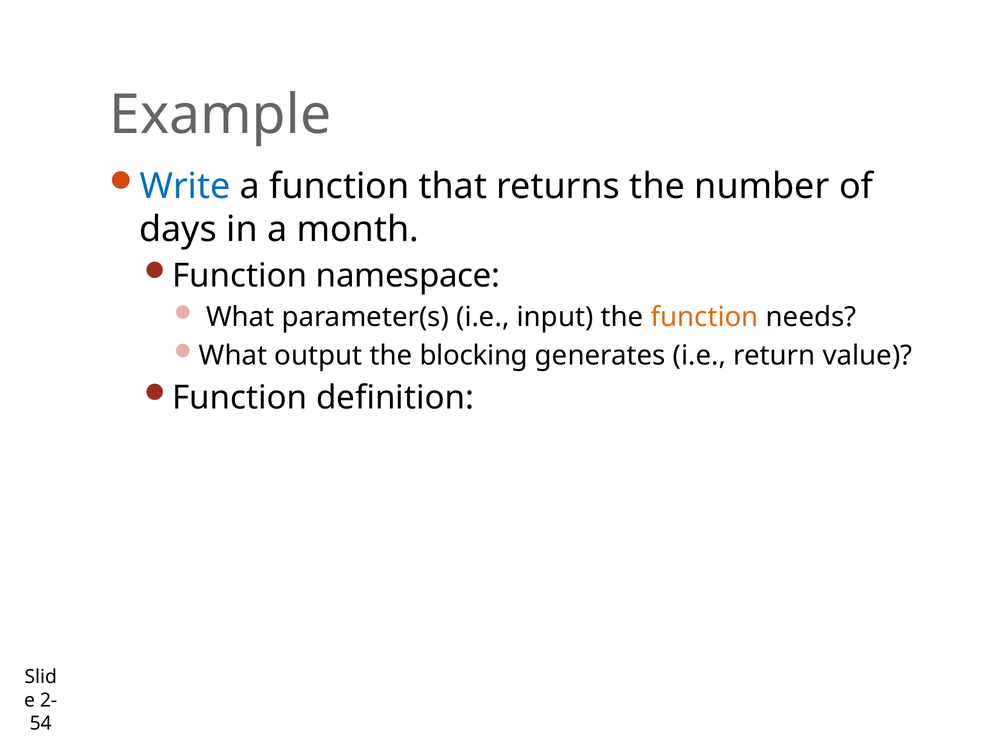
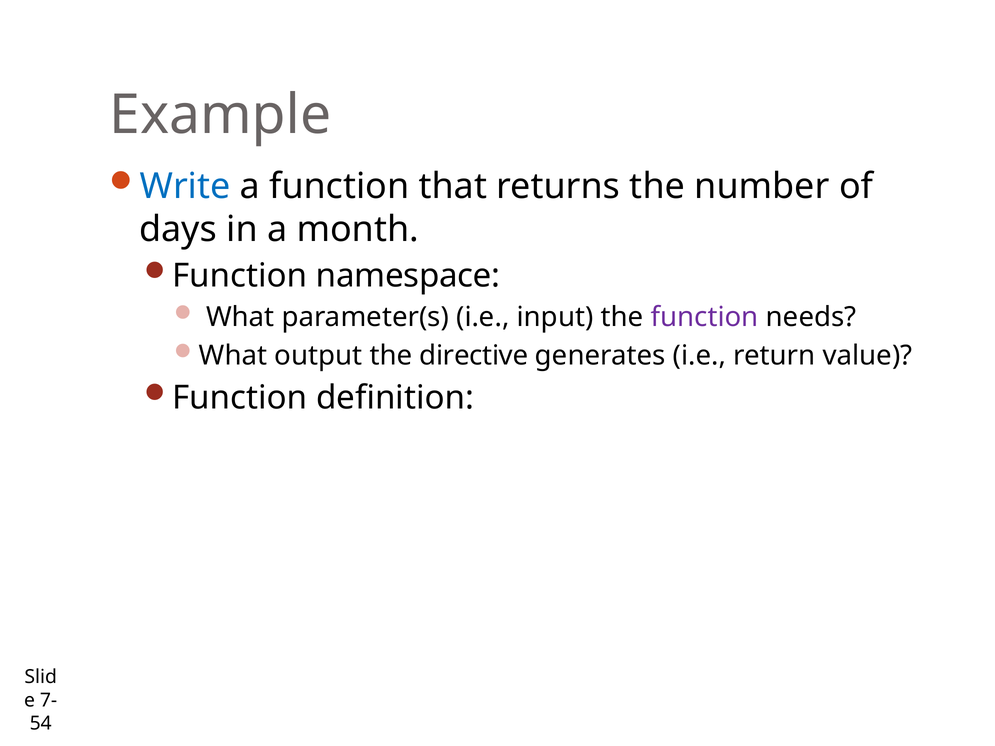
function colour: orange -> purple (705, 317)
blocking: blocking -> directive (474, 356)
2-: 2- -> 7- (49, 700)
